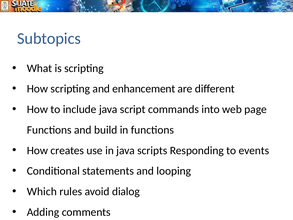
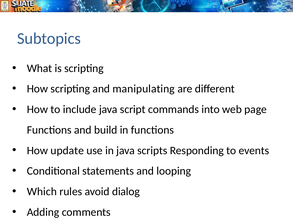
enhancement: enhancement -> manipulating (144, 89)
creates: creates -> update (67, 150)
